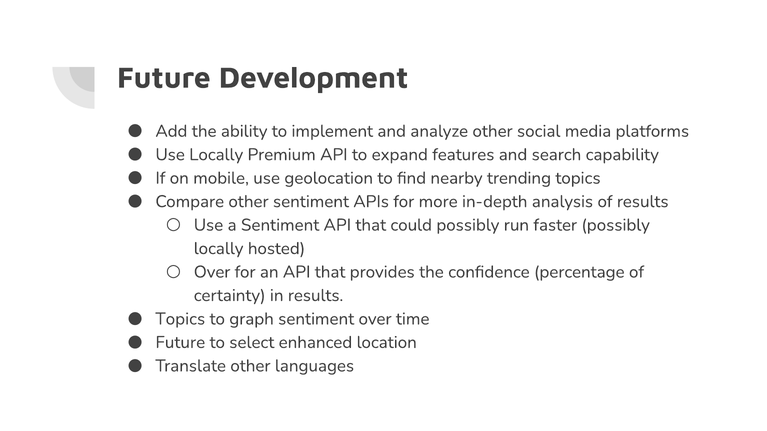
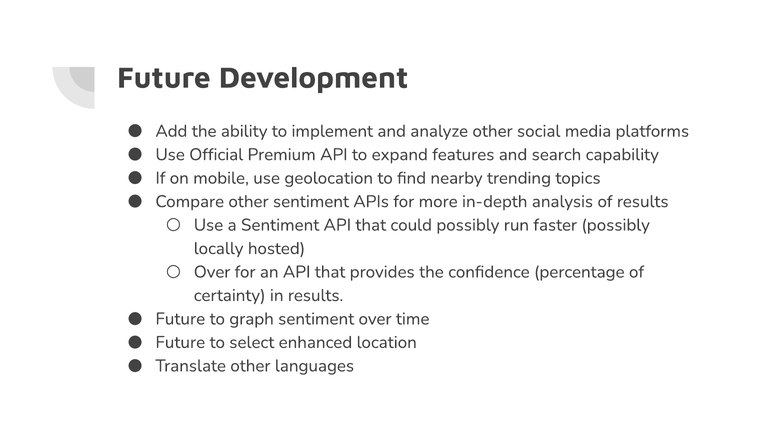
Use Locally: Locally -> Official (216, 155)
Topics: Topics -> Future (180, 319)
